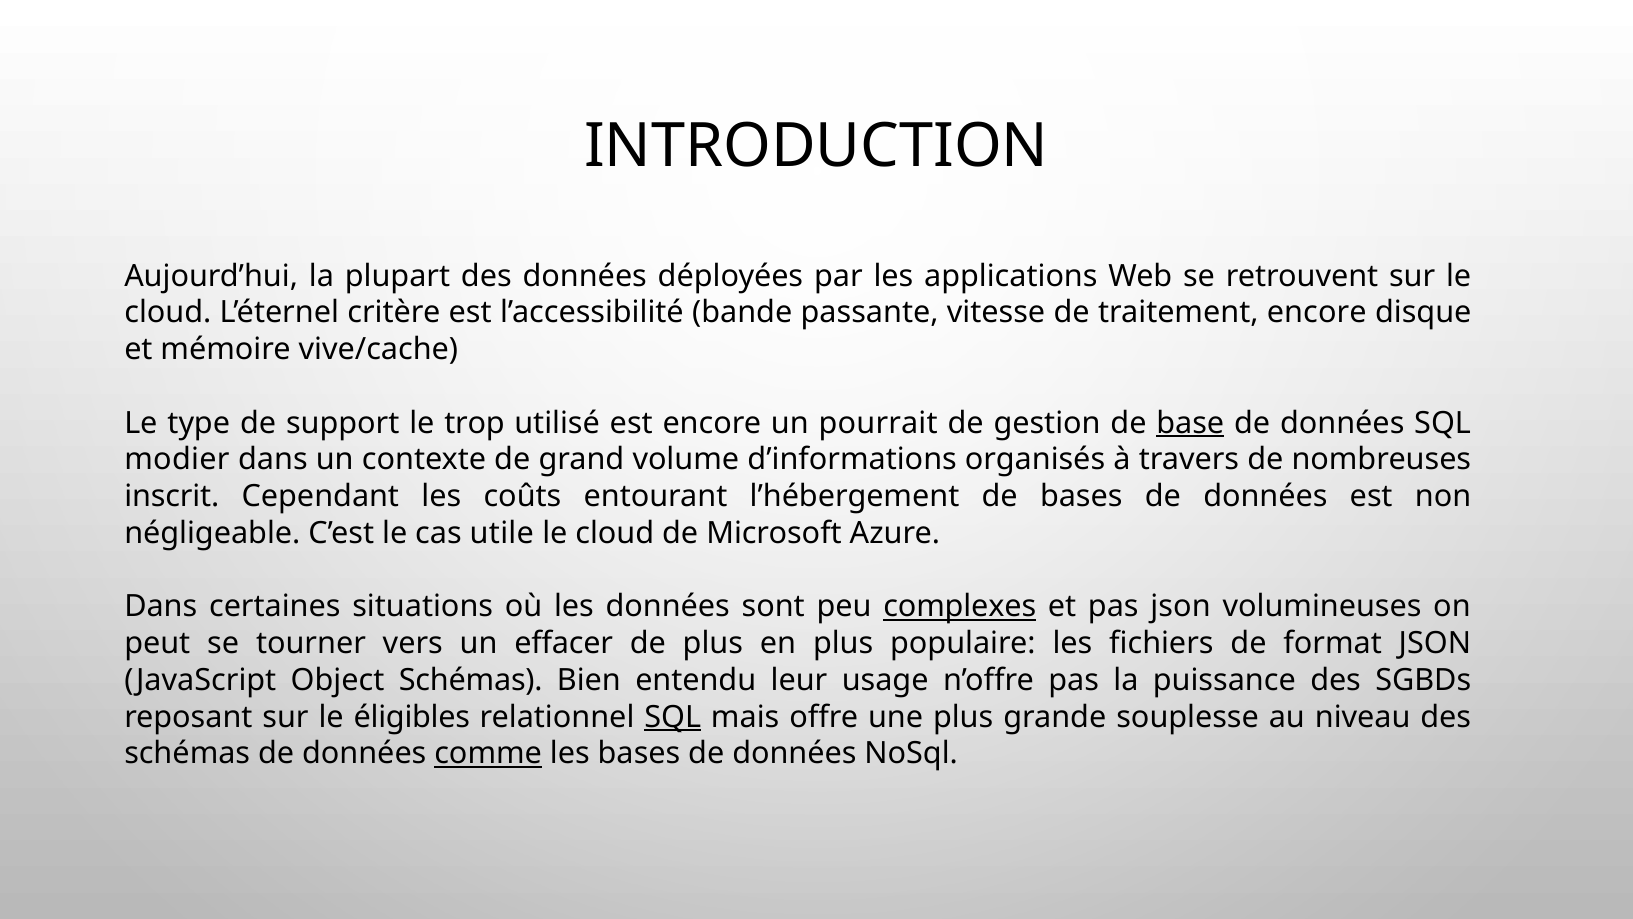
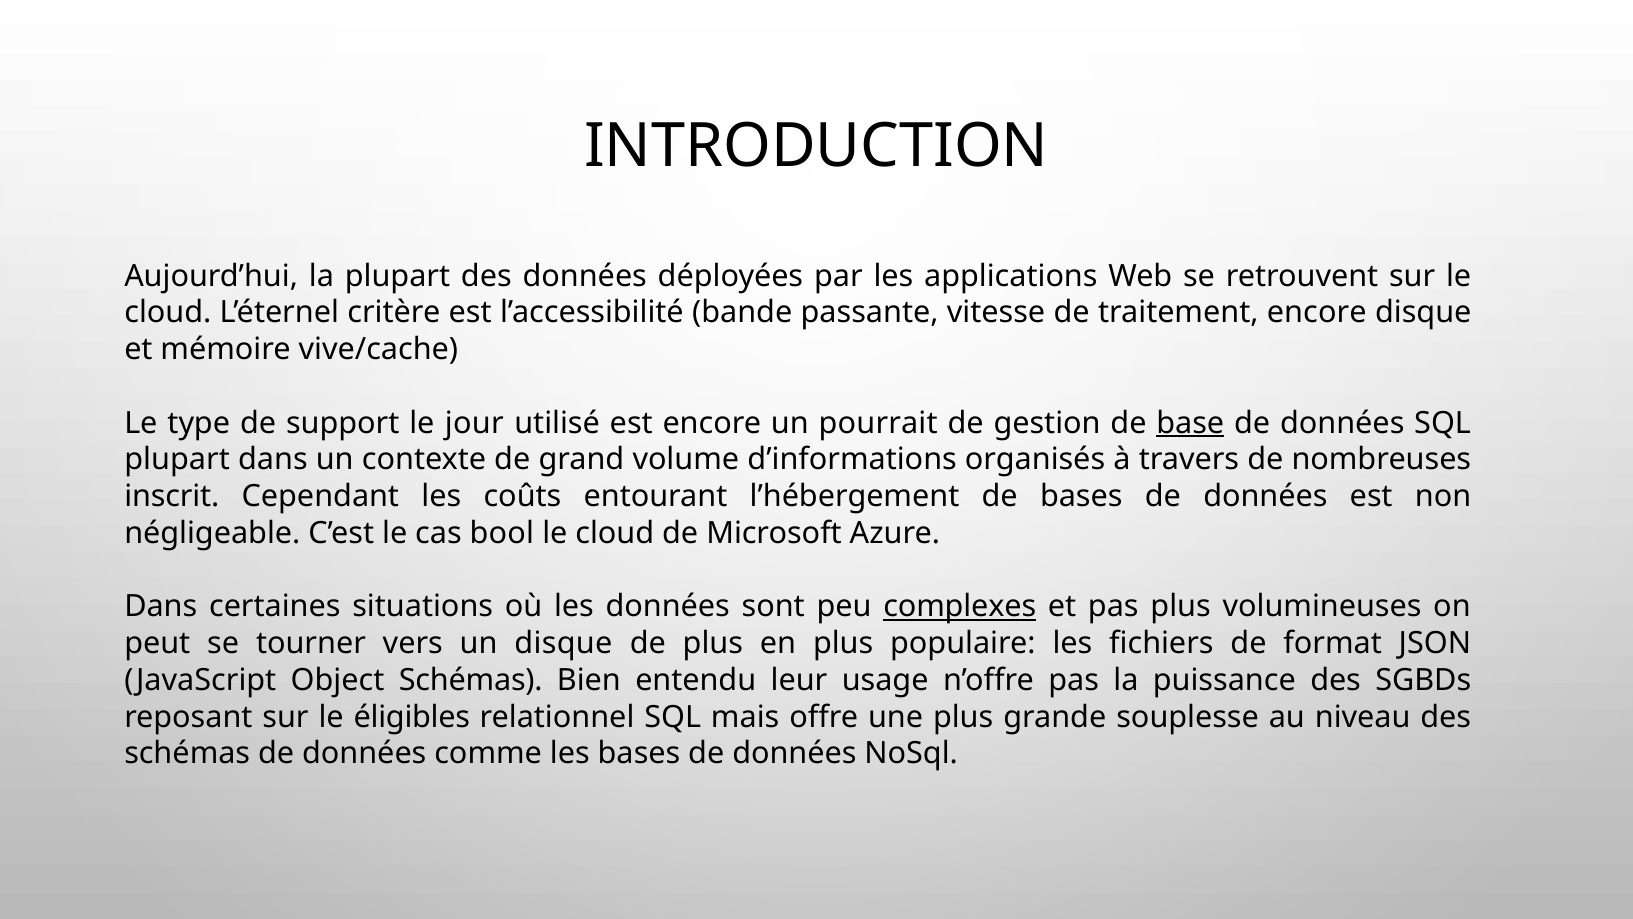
trop: trop -> jour (474, 423)
modier: modier -> plupart (177, 460)
utile: utile -> bool (502, 533)
pas json: json -> plus (1181, 607)
un effacer: effacer -> disque (563, 643)
SQL underline: present -> none (673, 717)
comme underline: present -> none (488, 753)
